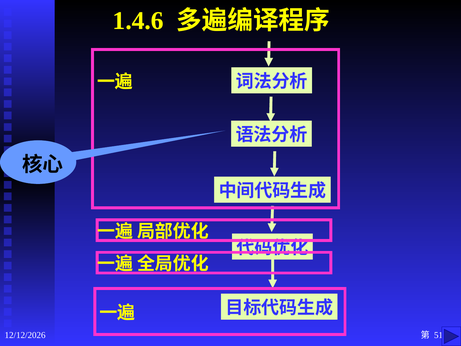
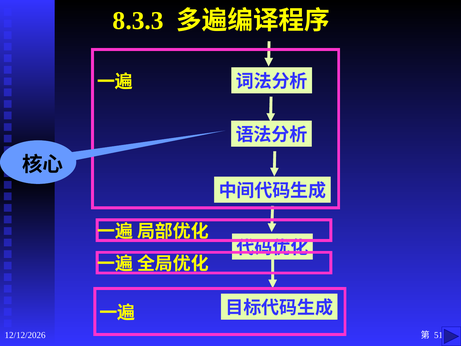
1.4.6: 1.4.6 -> 8.3.3 (138, 21)
